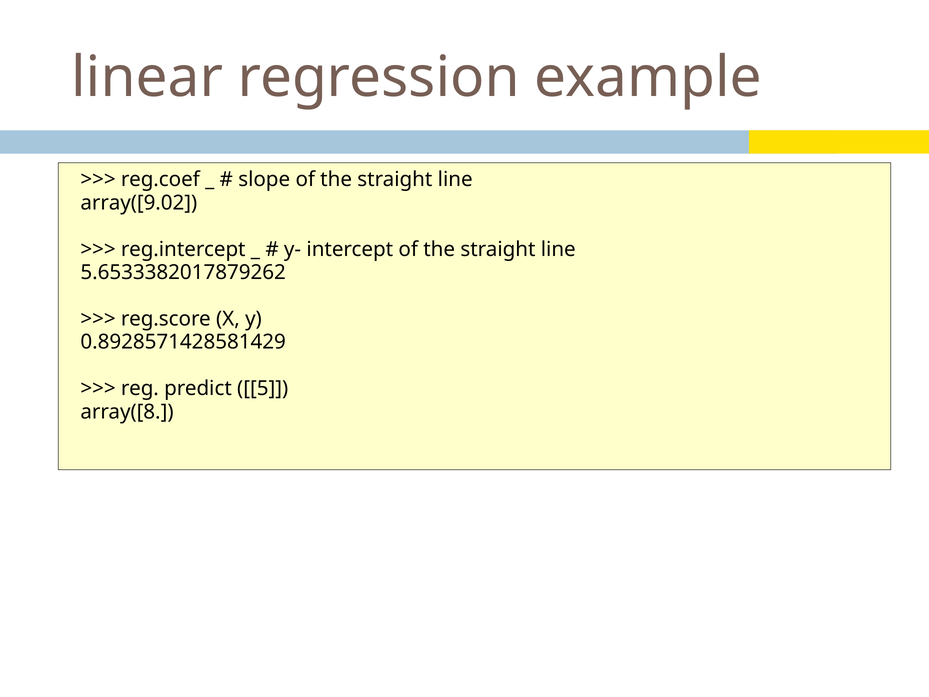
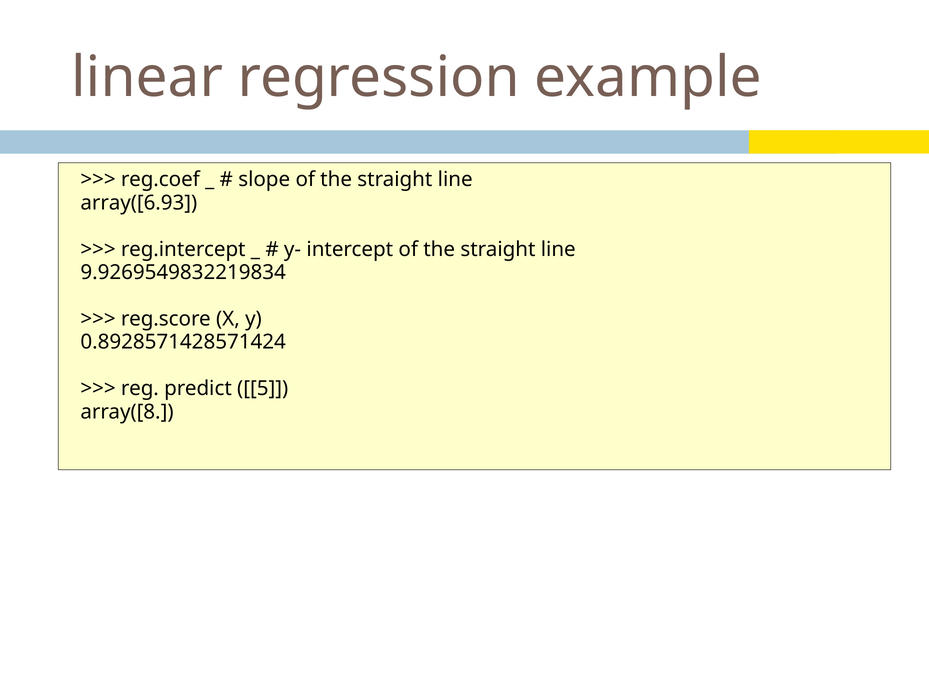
array([9.02: array([9.02 -> array([6.93 (139, 203)
5.6533382017879262: 5.6533382017879262 -> 9.9269549832219834 (183, 272)
0.8928571428581429: 0.8928571428581429 -> 0.8928571428571424 (183, 342)
